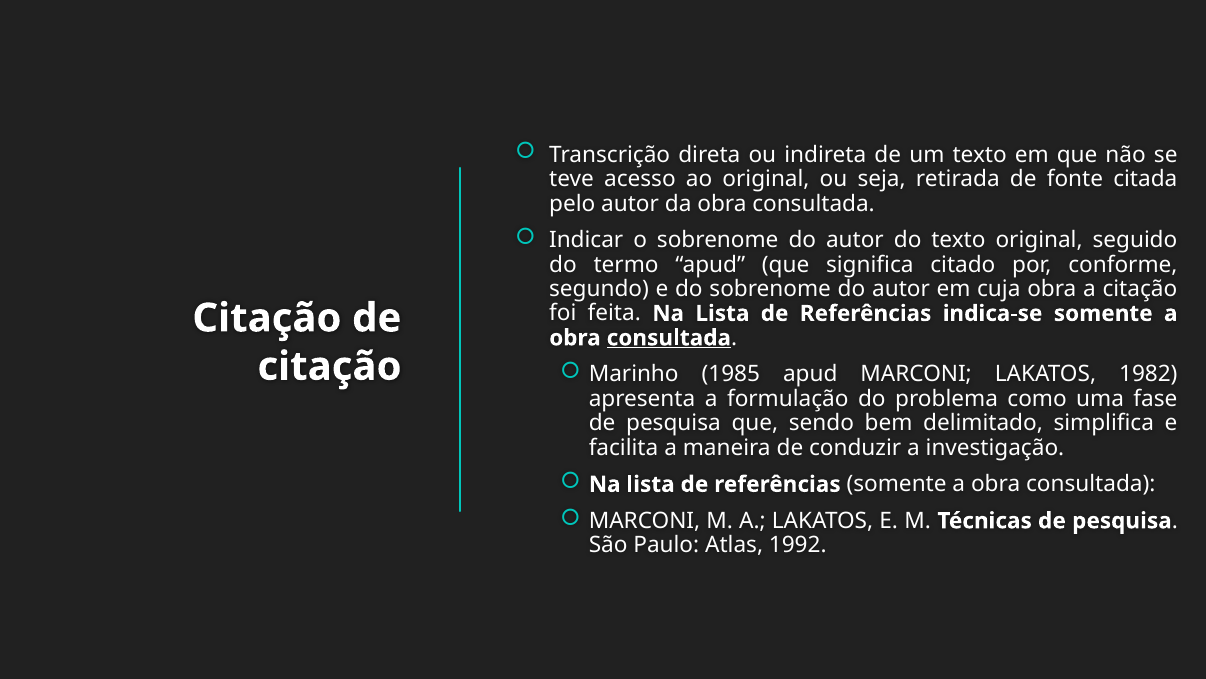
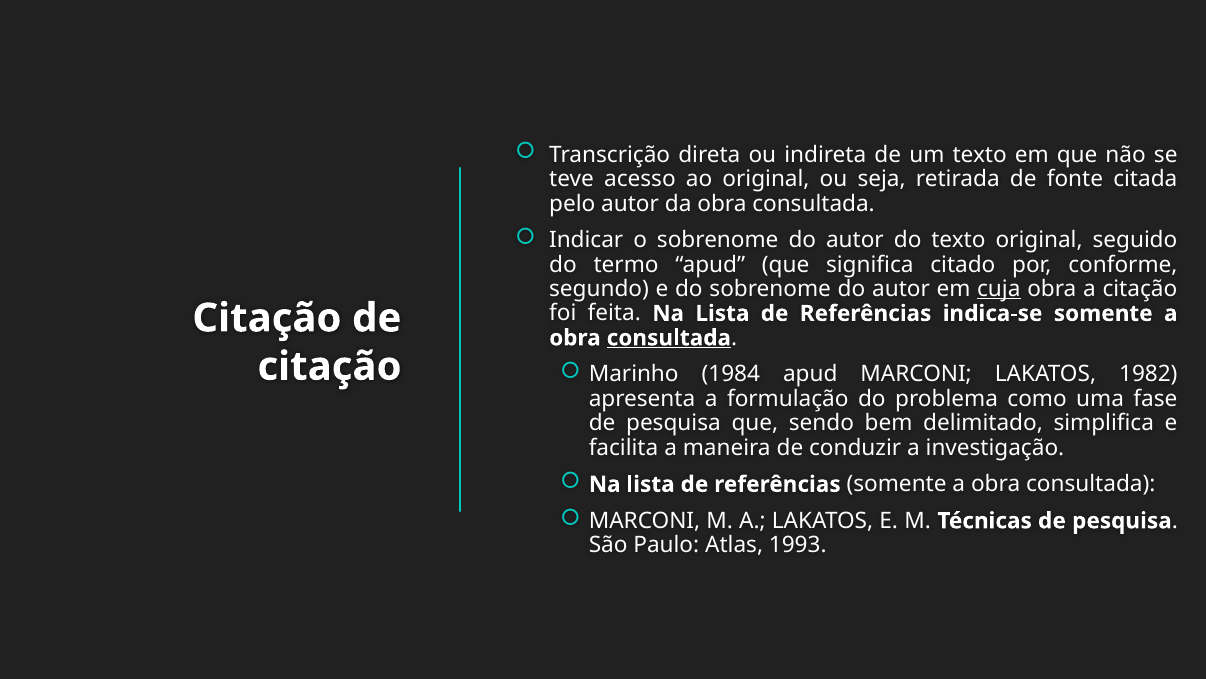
cuja underline: none -> present (999, 289)
1985: 1985 -> 1984 (731, 374)
1992: 1992 -> 1993 (798, 545)
